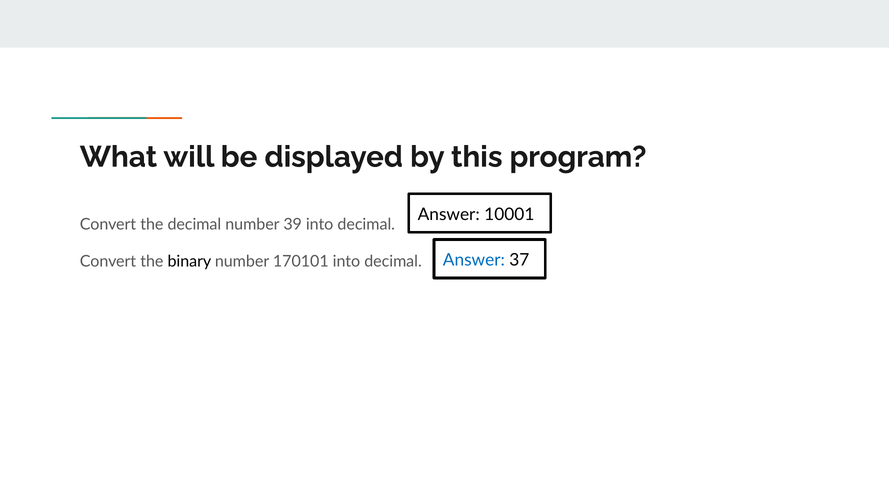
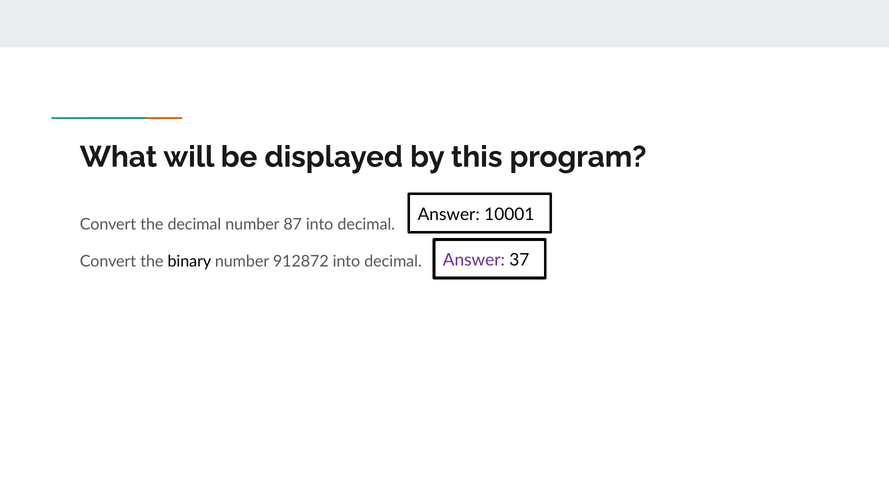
39: 39 -> 87 (293, 225)
Answer colour: blue -> purple (474, 260)
170101: 170101 -> 912872 (301, 261)
